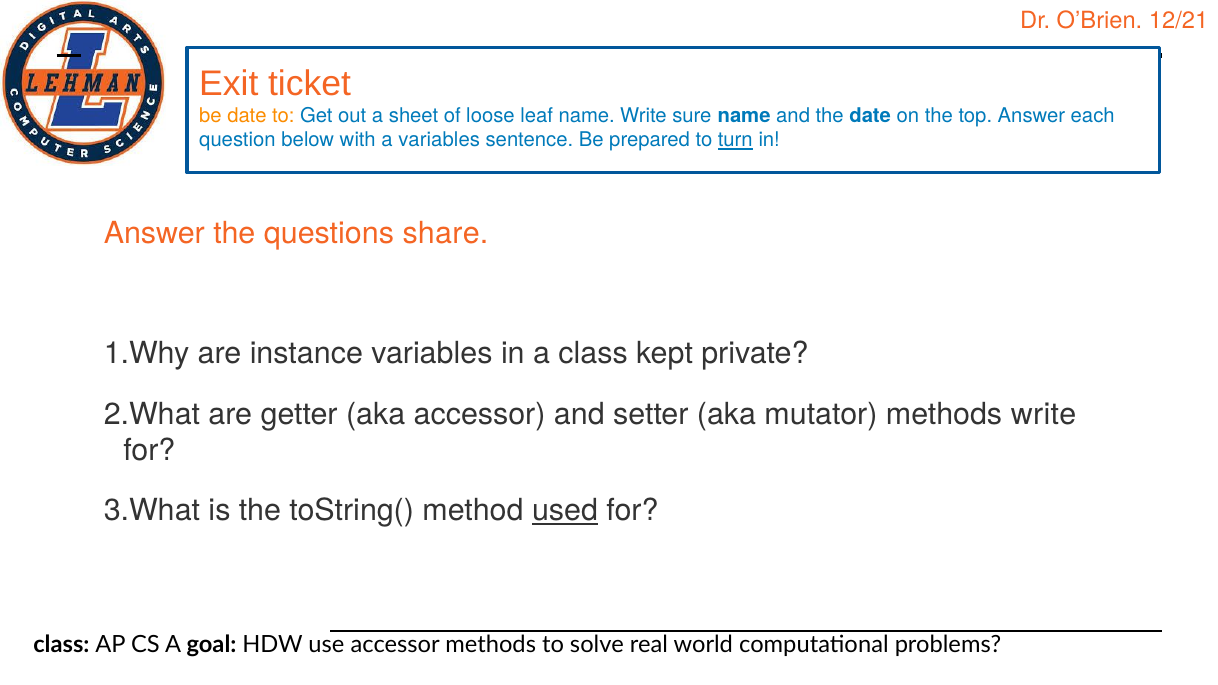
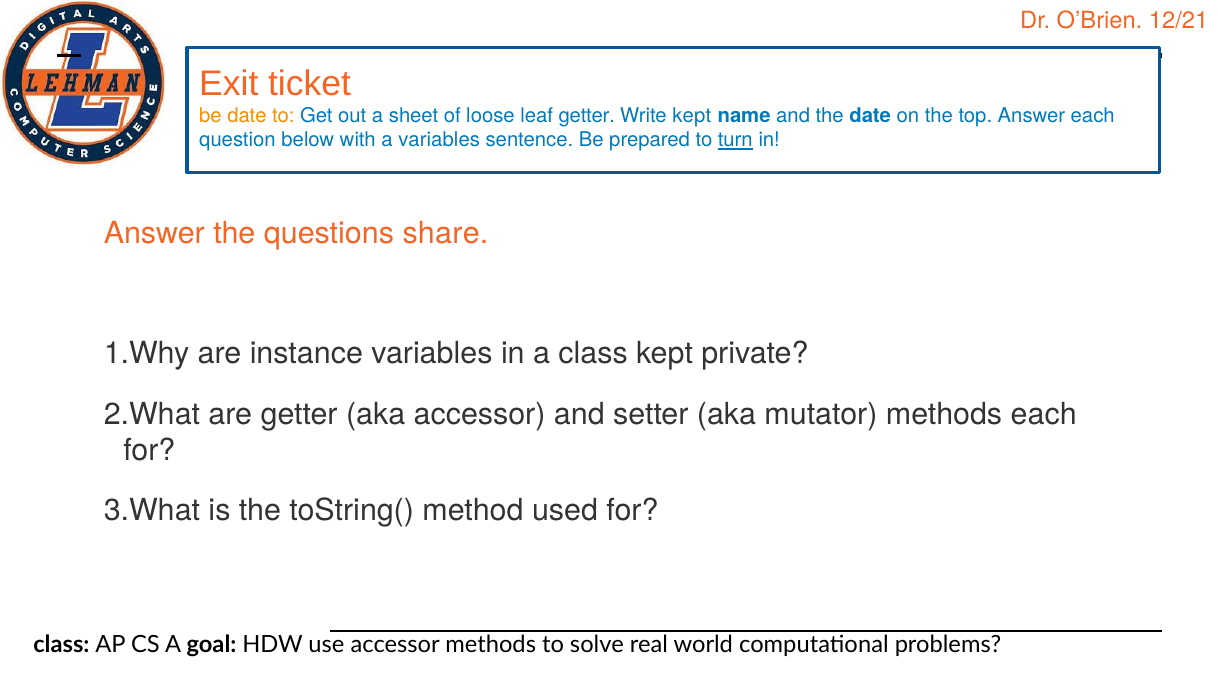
leaf name: name -> getter (587, 116)
Write sure: sure -> kept (692, 116)
methods write: write -> each (1044, 414)
used underline: present -> none (565, 511)
